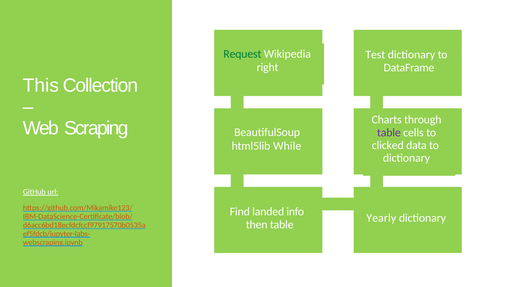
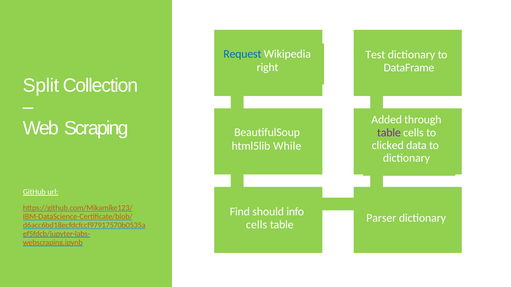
Request colour: green -> blue (242, 54)
This: This -> Split (41, 86)
Charts: Charts -> Added (387, 120)
landed: landed -> should (268, 212)
Yearly: Yearly -> Parser (381, 218)
then: then -> cells (257, 225)
